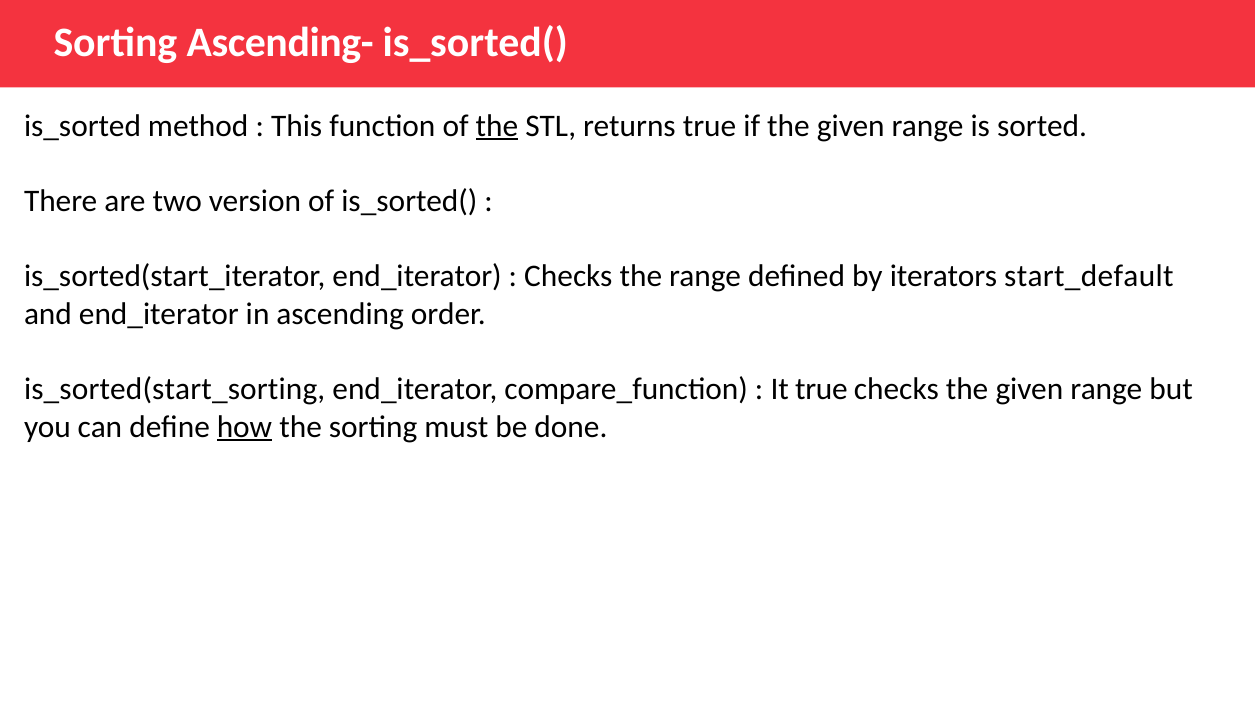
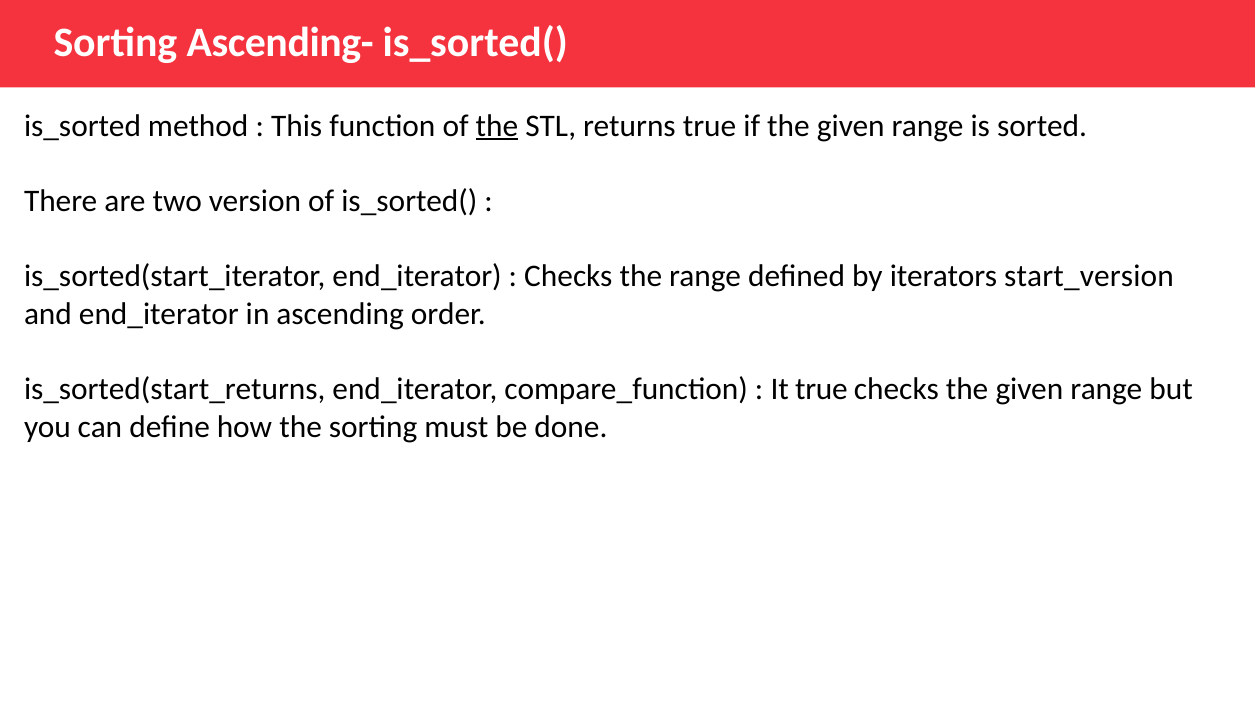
start_default: start_default -> start_version (1089, 276)
is_sorted(start_sorting: is_sorted(start_sorting -> is_sorted(start_returns (175, 389)
how underline: present -> none (244, 427)
